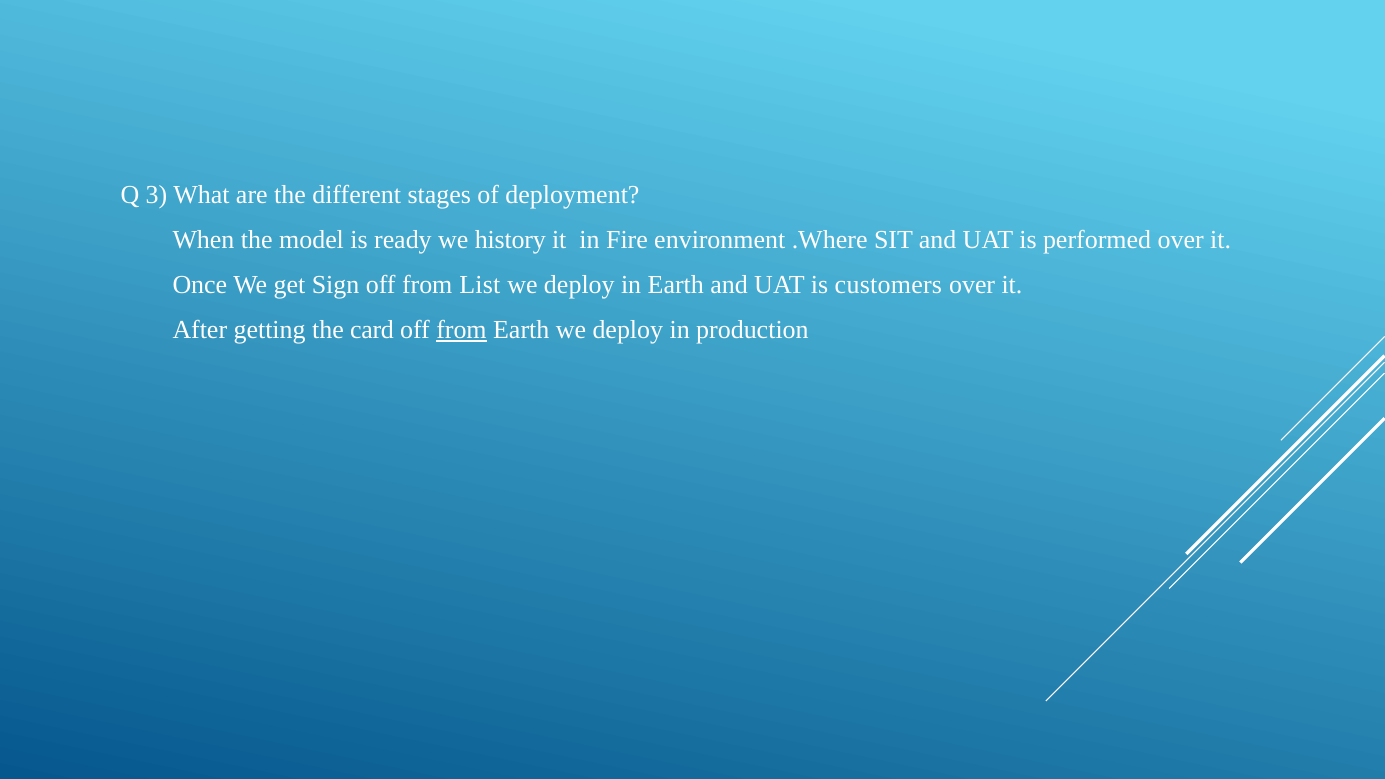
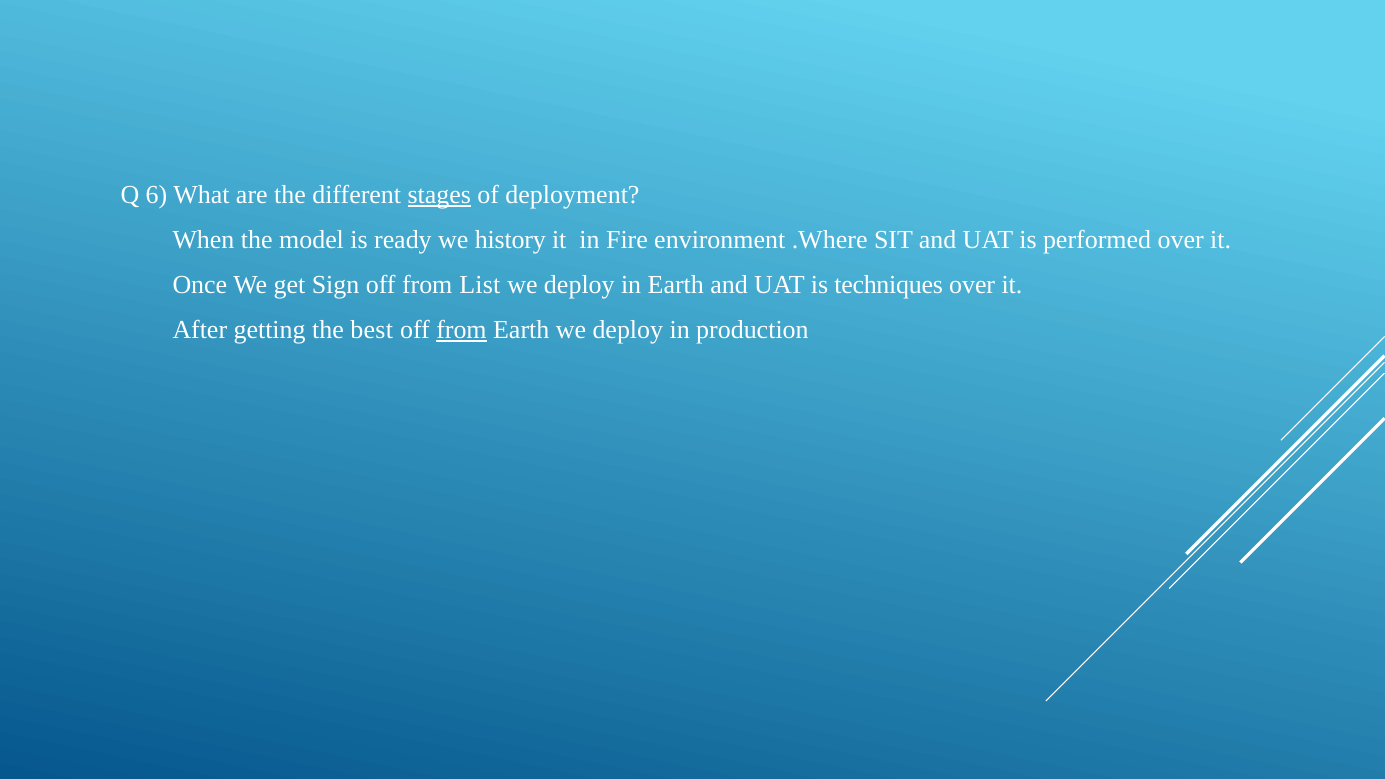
3: 3 -> 6 (157, 195)
stages underline: none -> present (439, 195)
customers: customers -> techniques (889, 285)
card: card -> best (372, 330)
